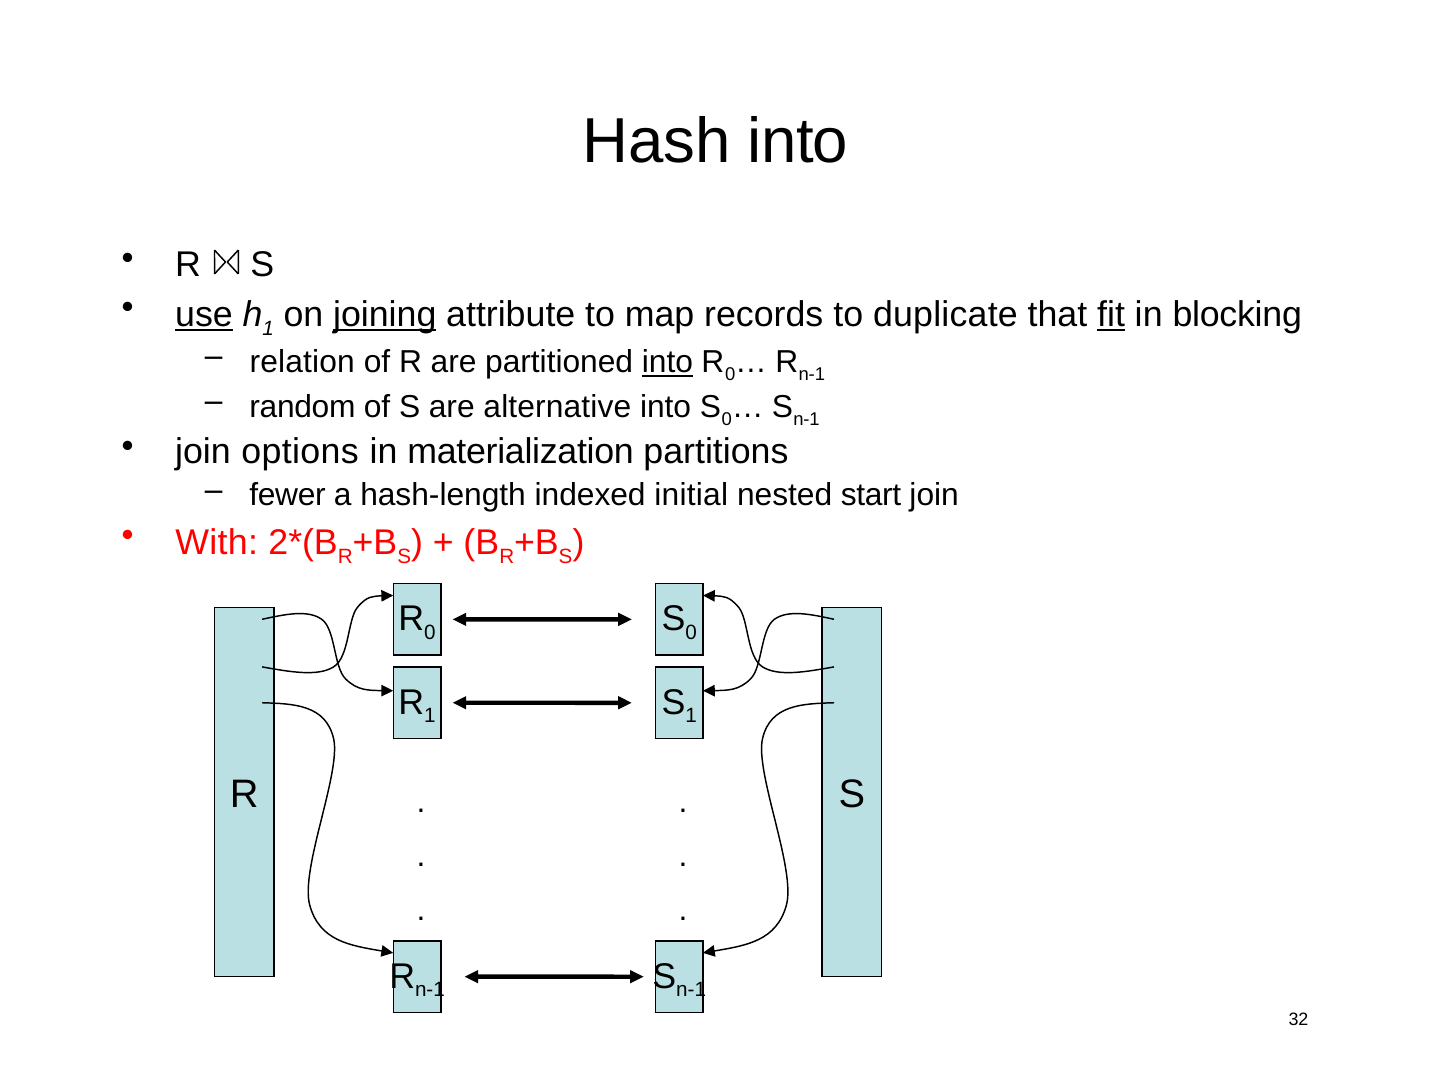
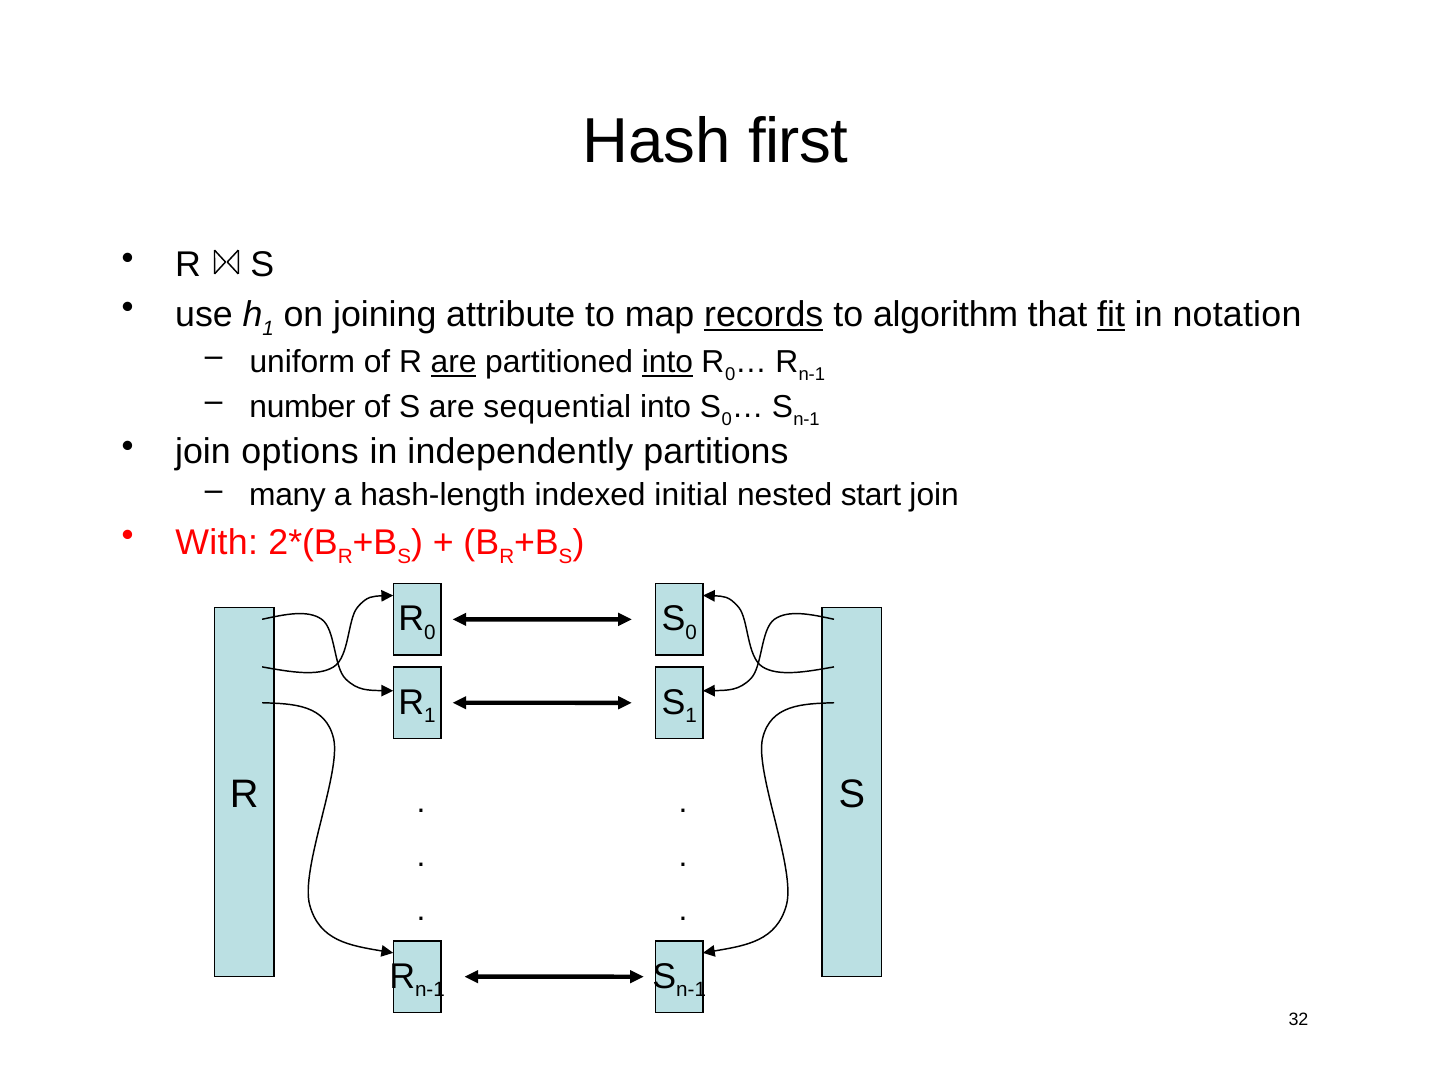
Hash into: into -> first (798, 141)
use underline: present -> none (204, 315)
joining underline: present -> none (385, 315)
records underline: none -> present (764, 315)
duplicate: duplicate -> algorithm (946, 315)
blocking: blocking -> notation (1237, 315)
relation: relation -> uniform (302, 362)
are underline: none -> present (454, 362)
random: random -> number (302, 408)
alternative: alternative -> sequential (557, 408)
materialization: materialization -> independently (520, 452)
fewer: fewer -> many (288, 495)
